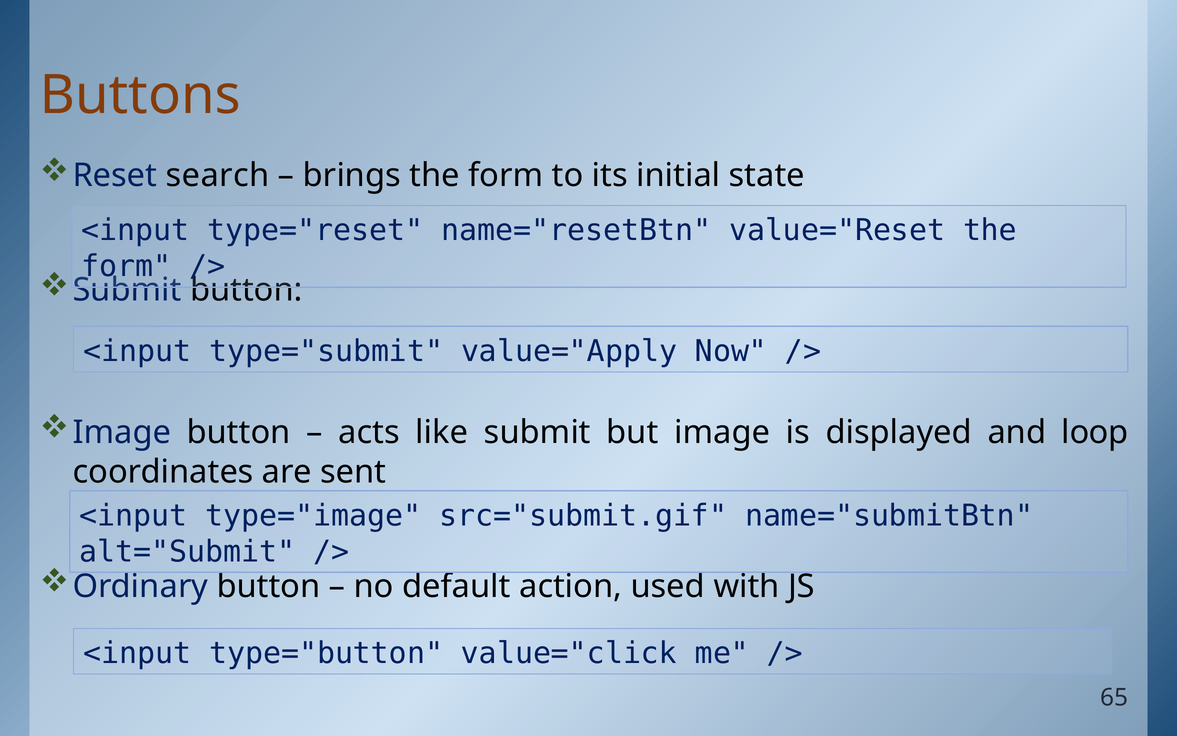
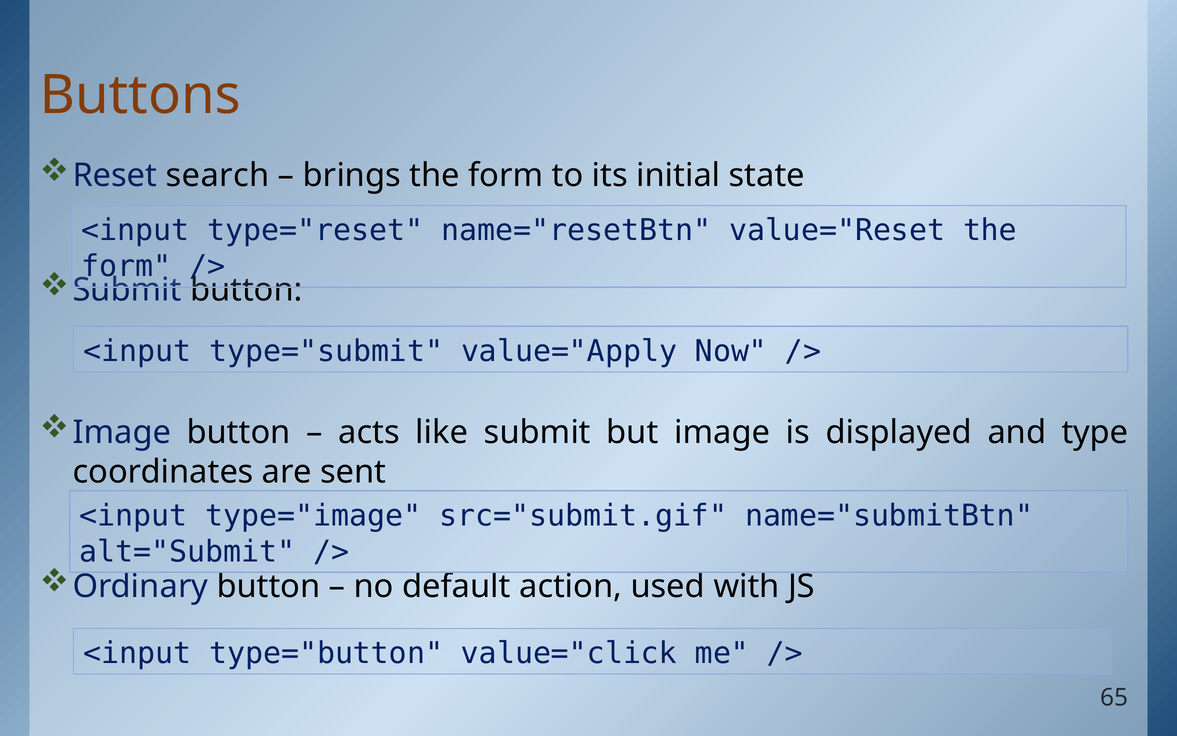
loop: loop -> type (1095, 432)
